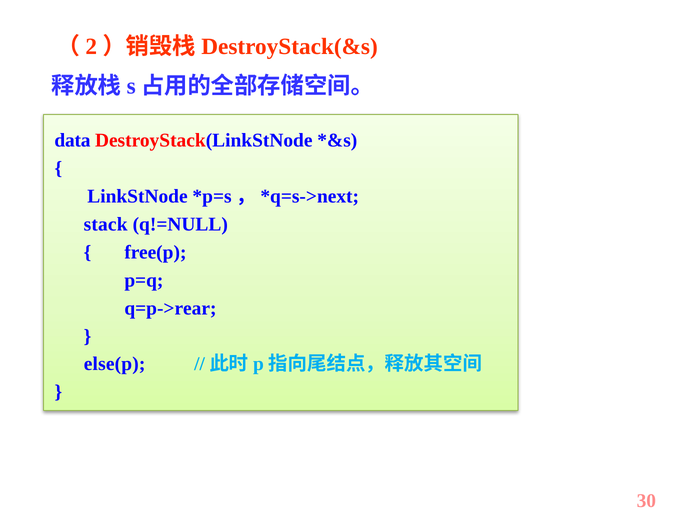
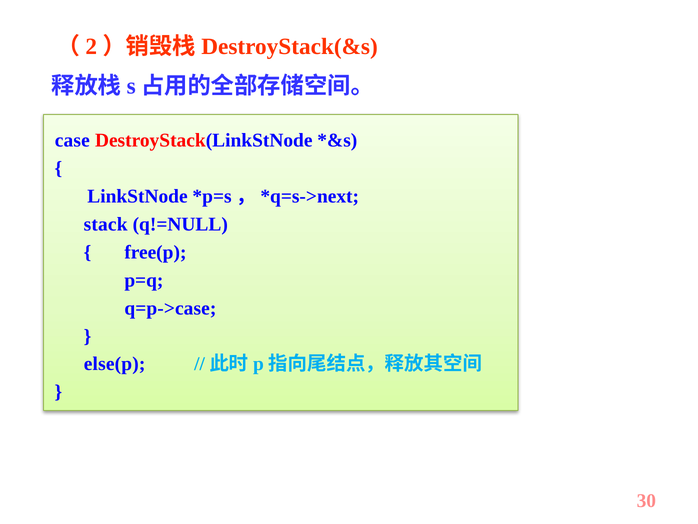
data: data -> case (72, 140)
q=p->rear: q=p->rear -> q=p->case (170, 308)
